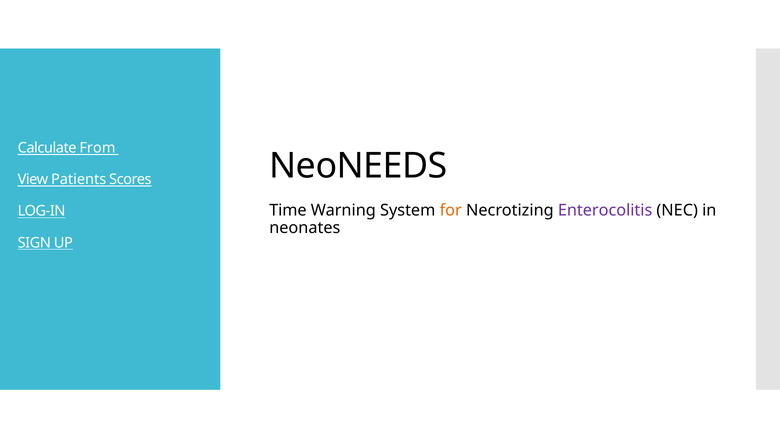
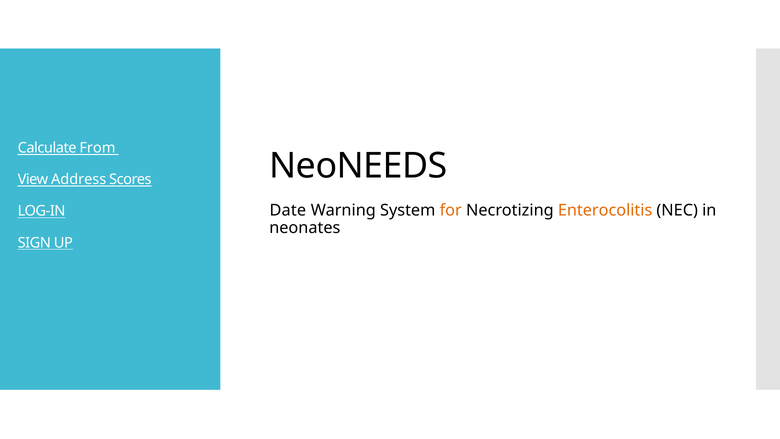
Patients: Patients -> Address (79, 179)
Time: Time -> Date (288, 210)
Enterocolitis colour: purple -> orange (605, 210)
